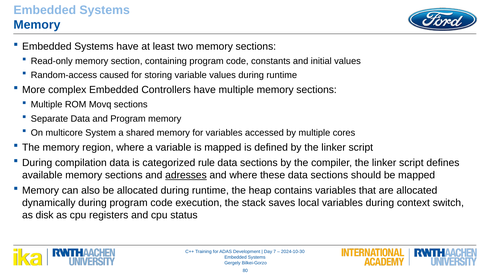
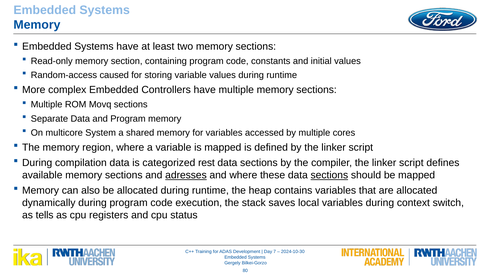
rule: rule -> rest (206, 163)
sections underline: none -> present (329, 175)
disk: disk -> tells (45, 215)
